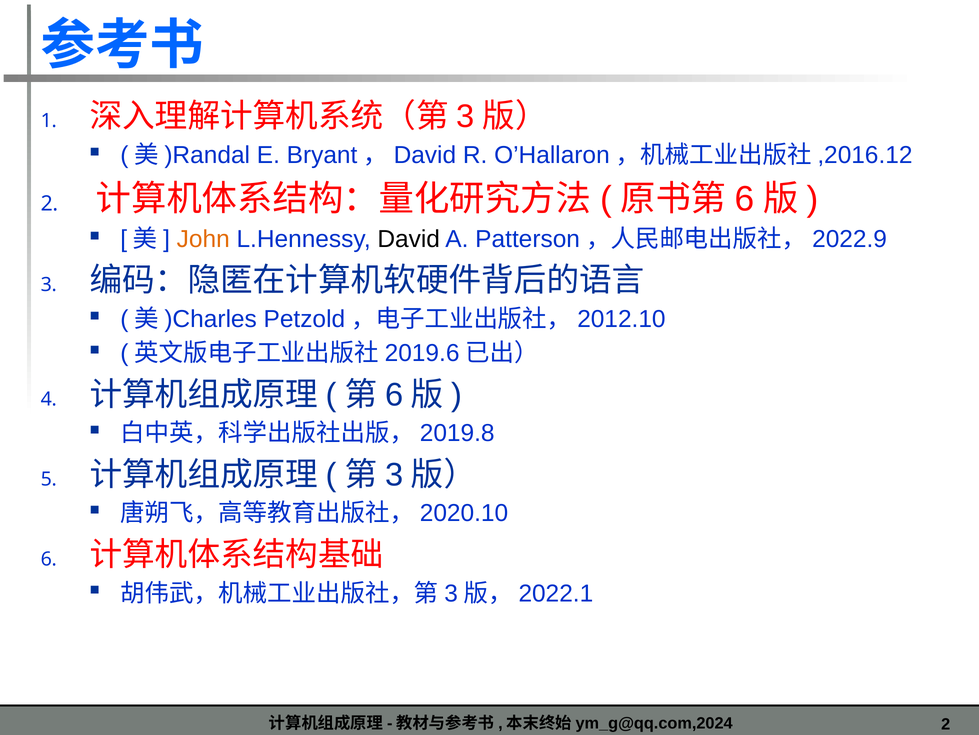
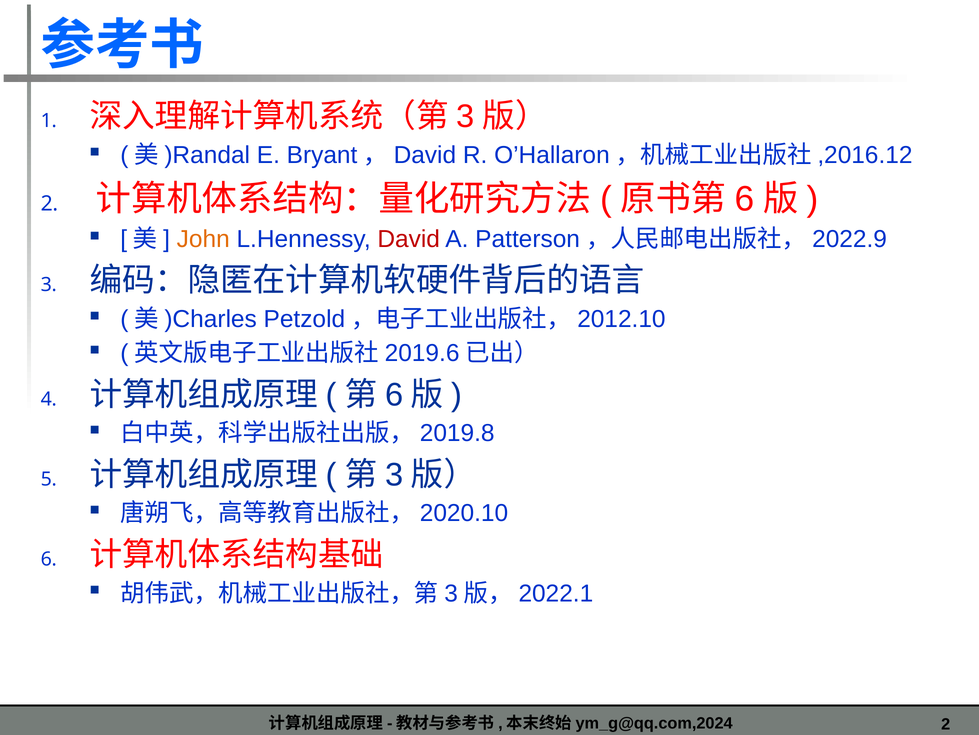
David colour: black -> red (409, 239)
